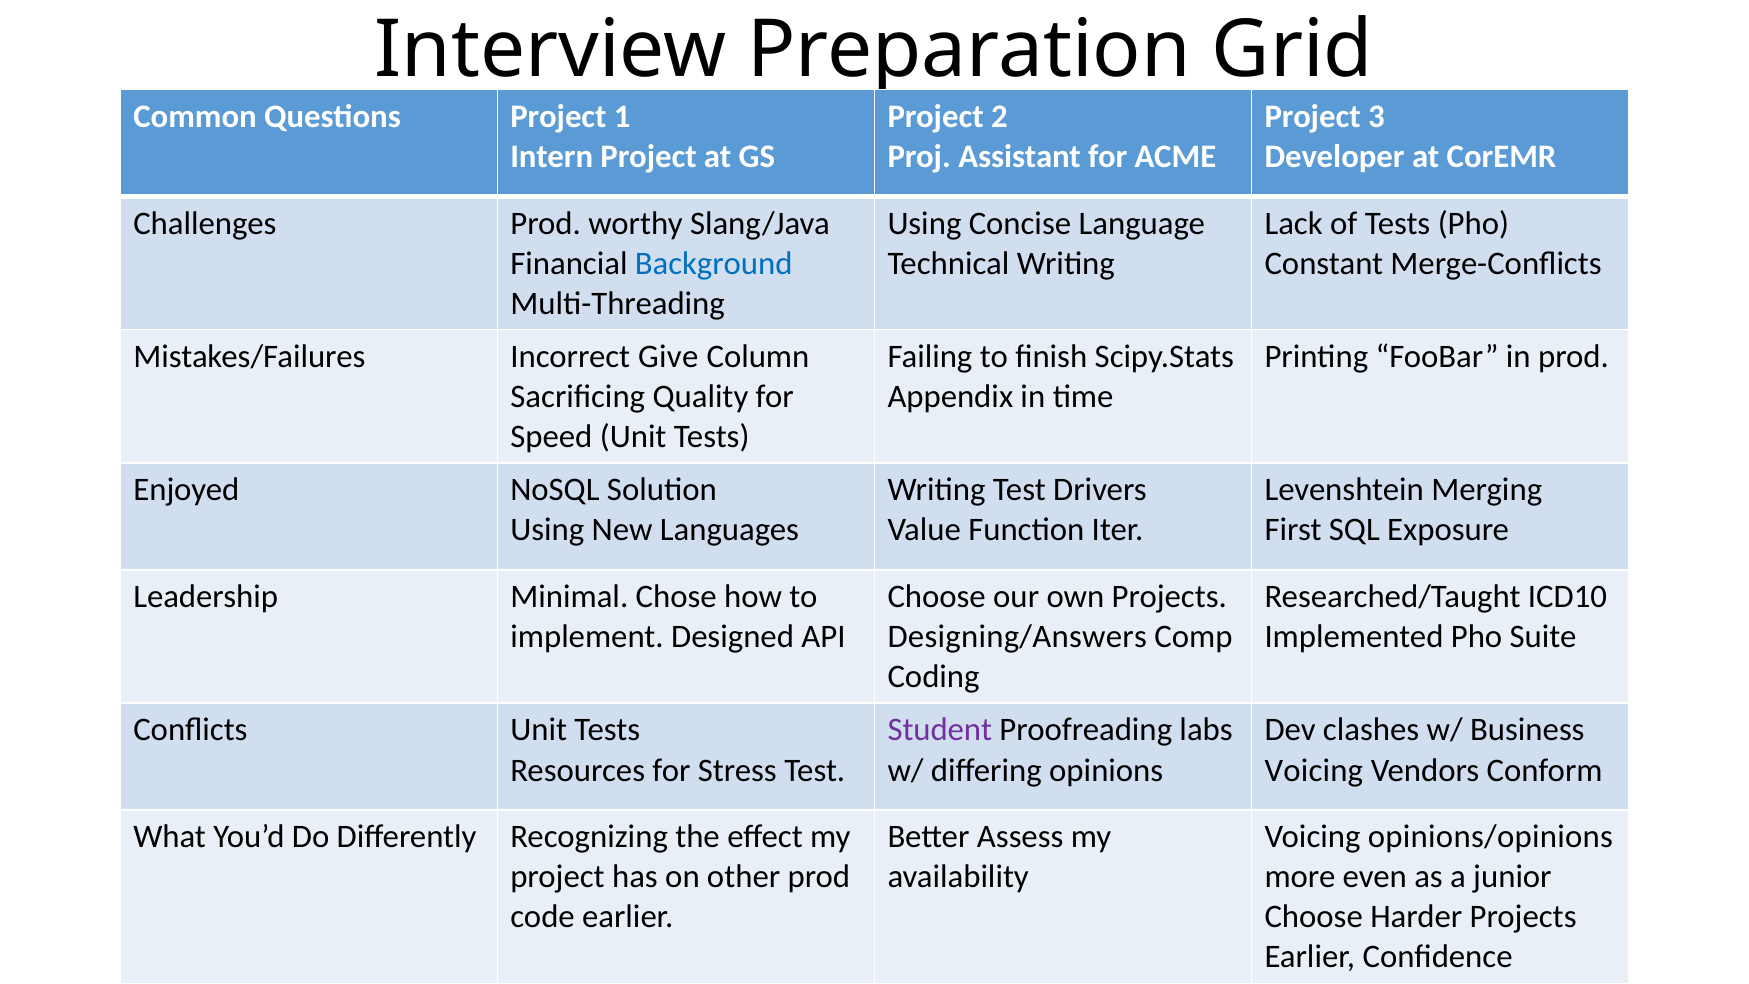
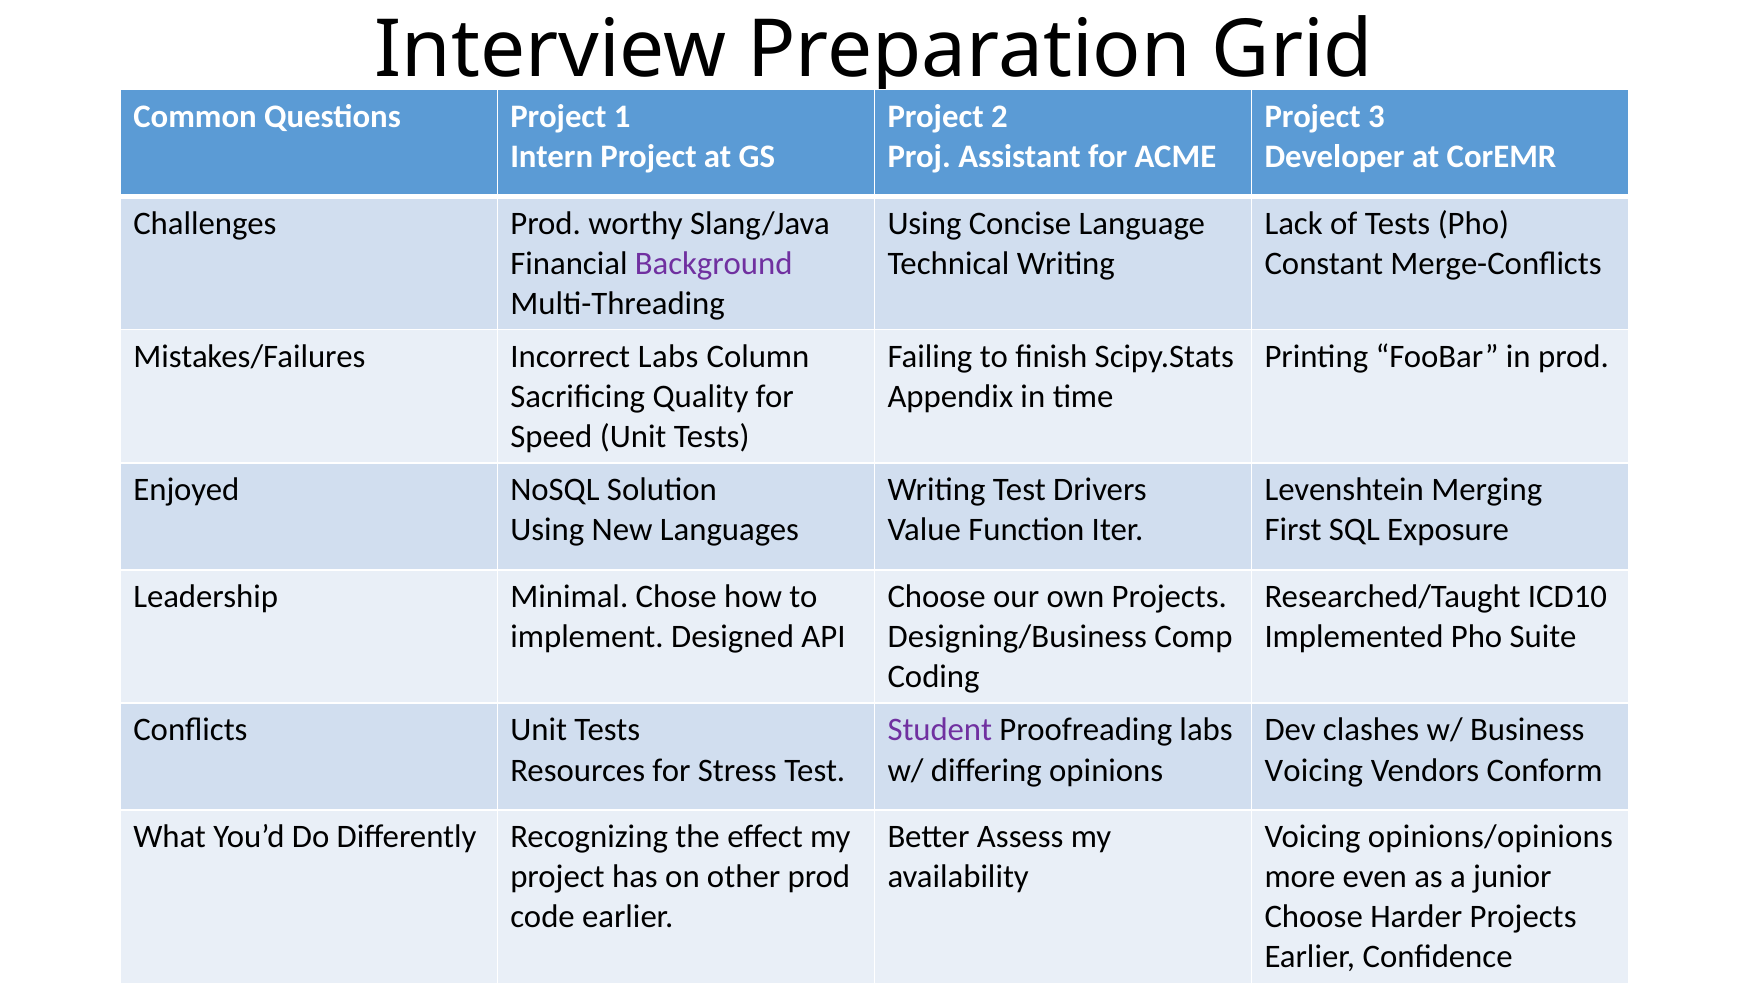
Background colour: blue -> purple (714, 263)
Incorrect Give: Give -> Labs (668, 357)
Designing/Answers: Designing/Answers -> Designing/Business (1017, 637)
